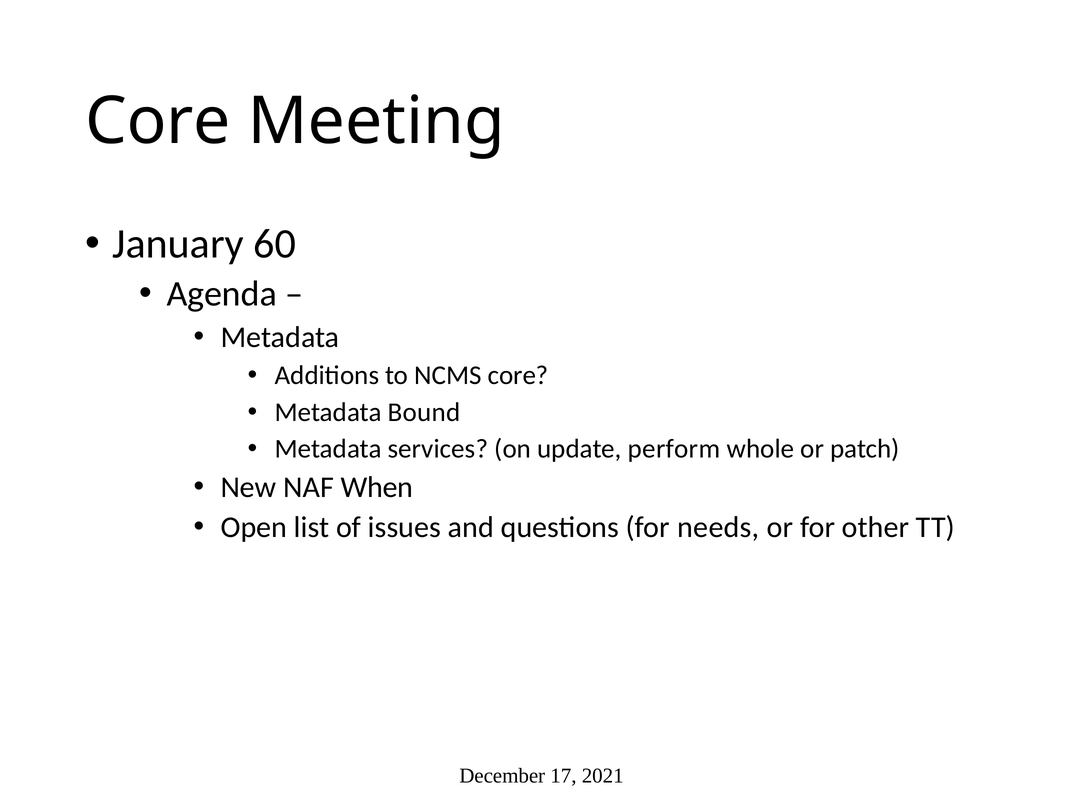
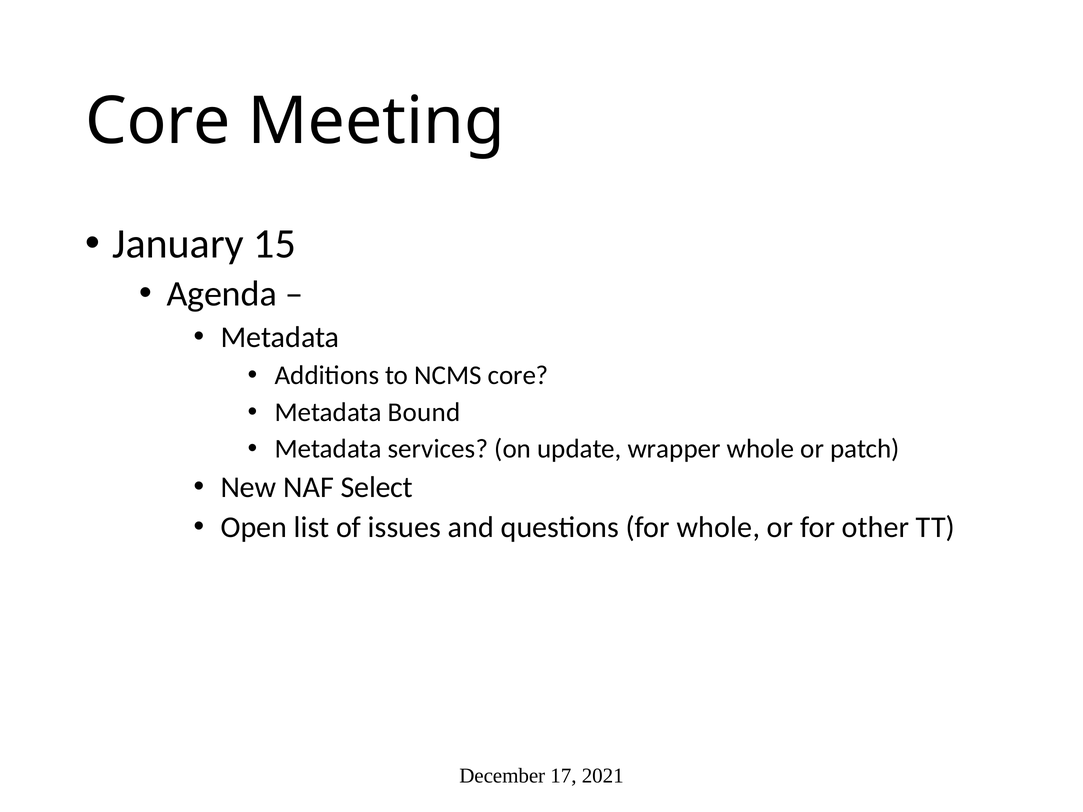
60: 60 -> 15 (275, 244)
perform: perform -> wrapper (674, 449)
When: When -> Select (377, 487)
for needs: needs -> whole (718, 527)
